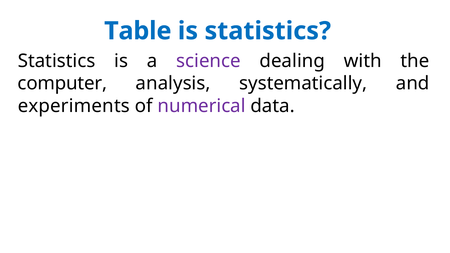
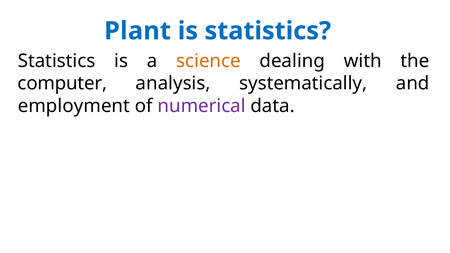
Table: Table -> Plant (138, 31)
science colour: purple -> orange (208, 61)
experiments: experiments -> employment (74, 106)
